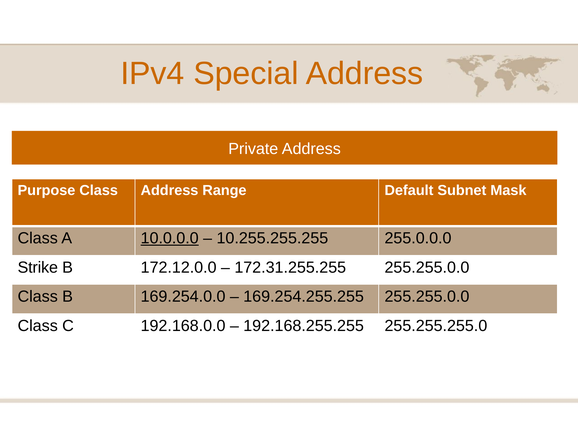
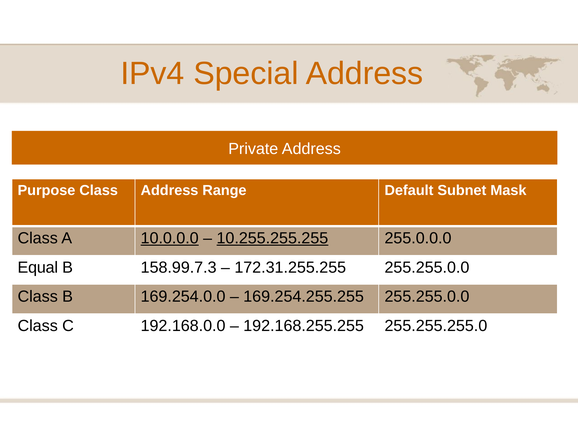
10.255.255.255 underline: none -> present (272, 238)
Strike: Strike -> Equal (38, 267)
172.12.0.0: 172.12.0.0 -> 158.99.7.3 (179, 267)
